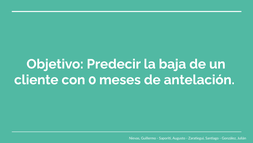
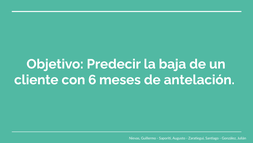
0: 0 -> 6 (92, 79)
